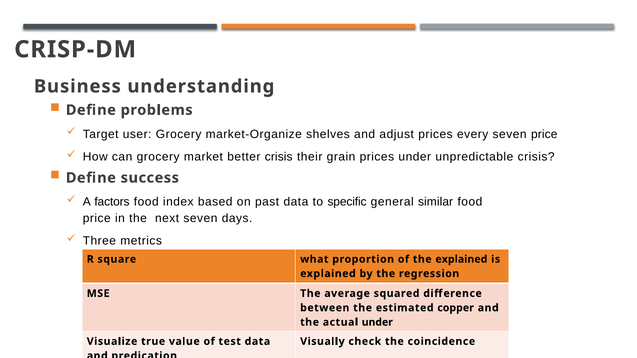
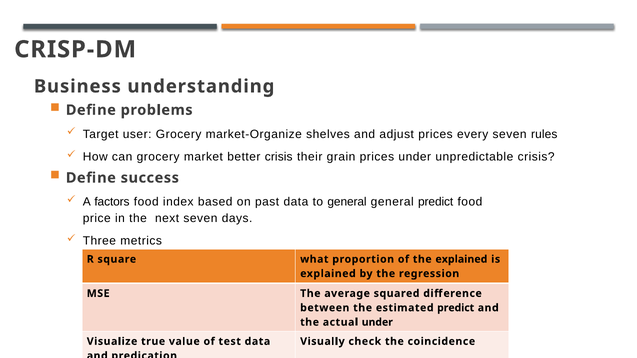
seven price: price -> rules (544, 134)
to specific: specific -> general (347, 202)
general similar: similar -> predict (436, 202)
estimated copper: copper -> predict (456, 308)
